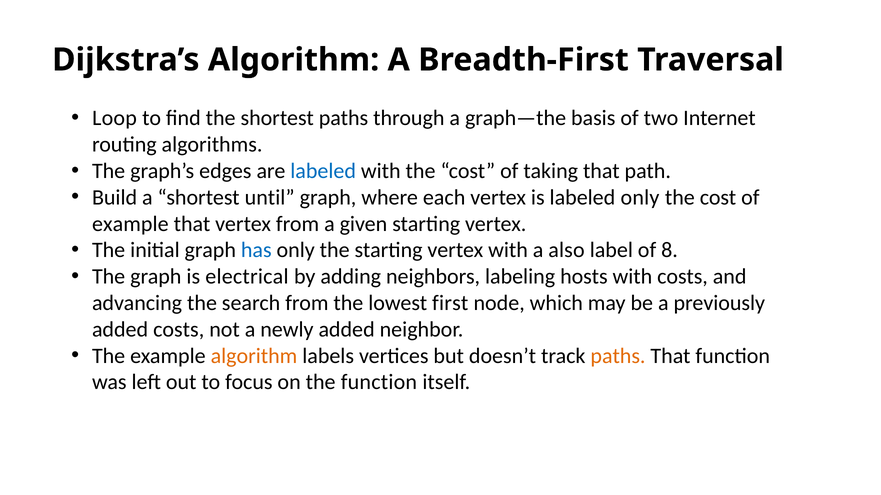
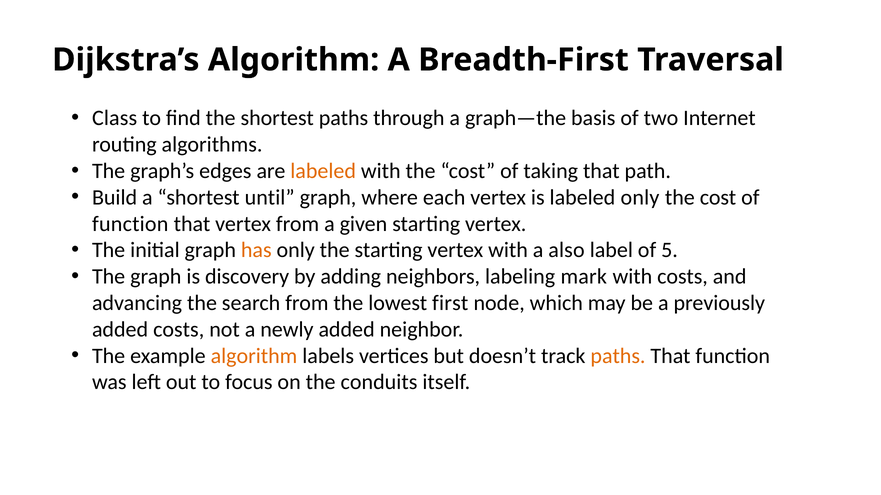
Loop: Loop -> Class (115, 118)
labeled colour: blue -> orange (323, 171)
example: example -> function (130, 224)
has colour: blue -> orange (256, 250)
8: 8 -> 5 (670, 250)
electrical: electrical -> discovery (247, 277)
hosts: hosts -> mark (584, 277)
the function: function -> conduits (379, 383)
